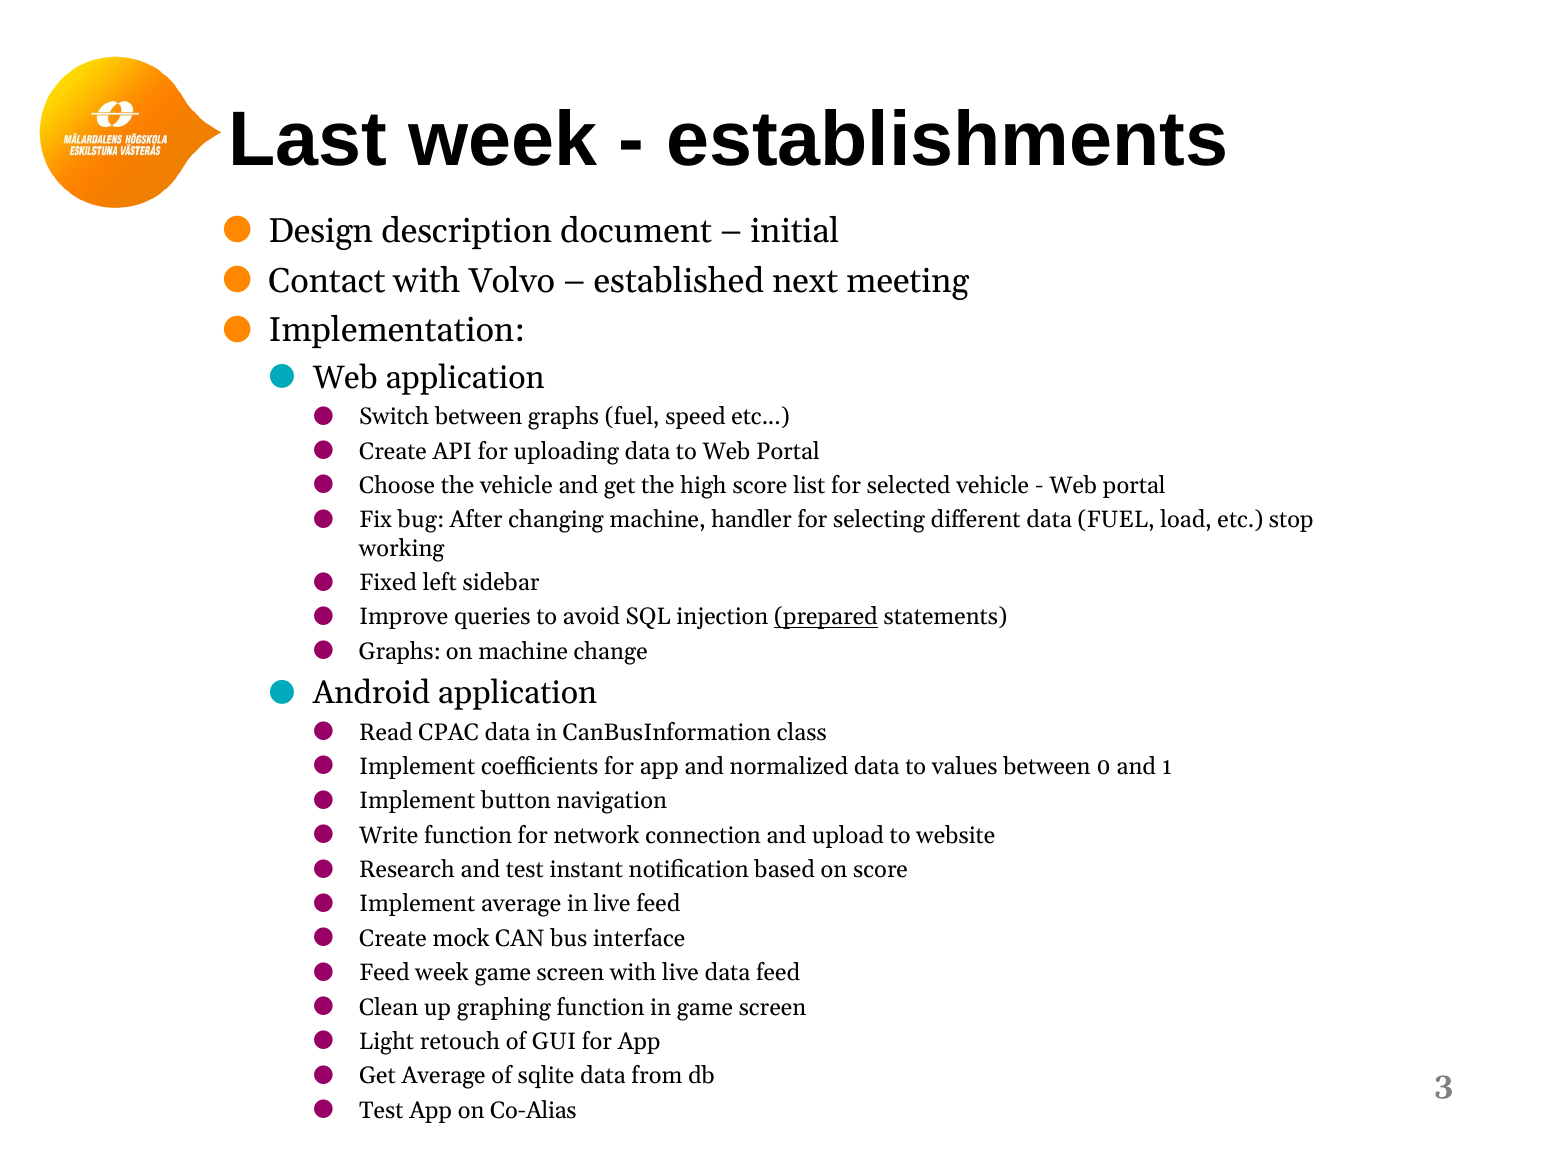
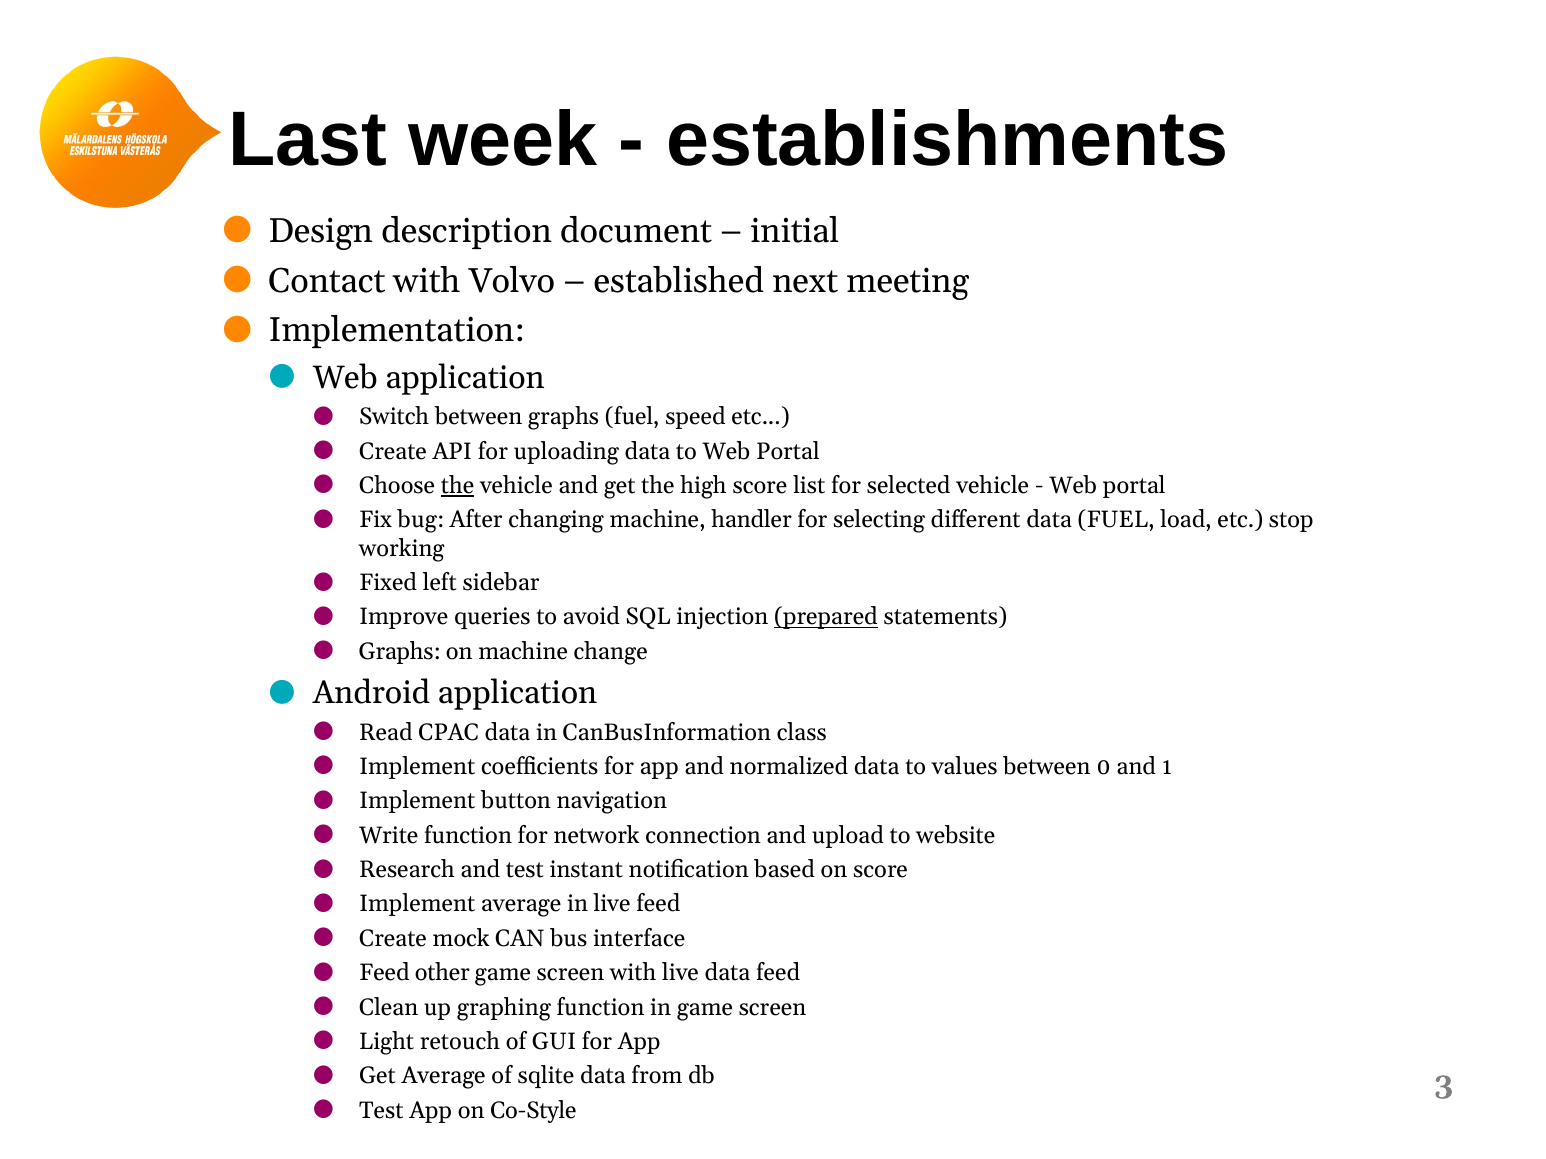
the underline: none -> present (458, 486)
Feed week: week -> other (442, 973)
Co-Alias: Co-Alias -> Co-Style (533, 1111)
